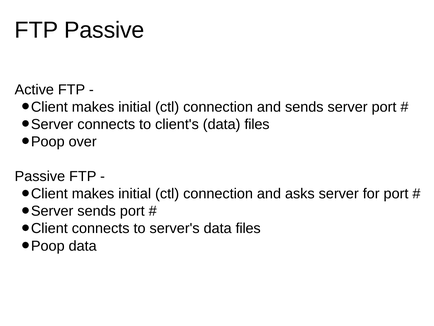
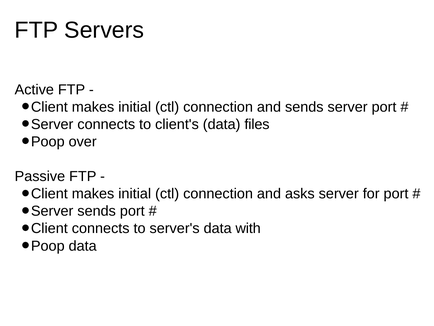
FTP Passive: Passive -> Servers (104, 30)
server's data files: files -> with (248, 228)
